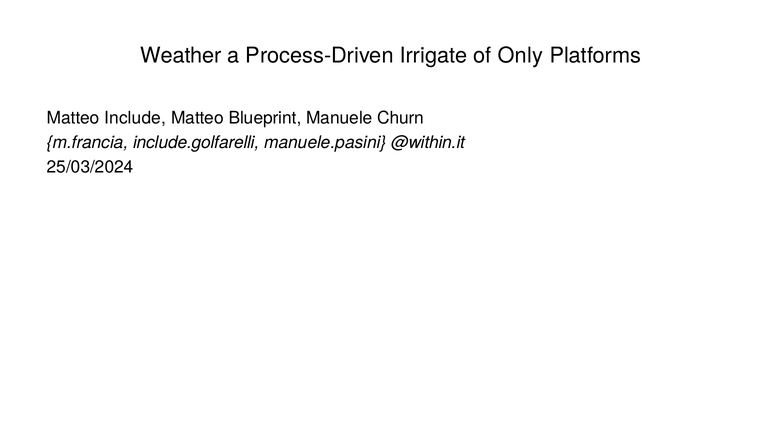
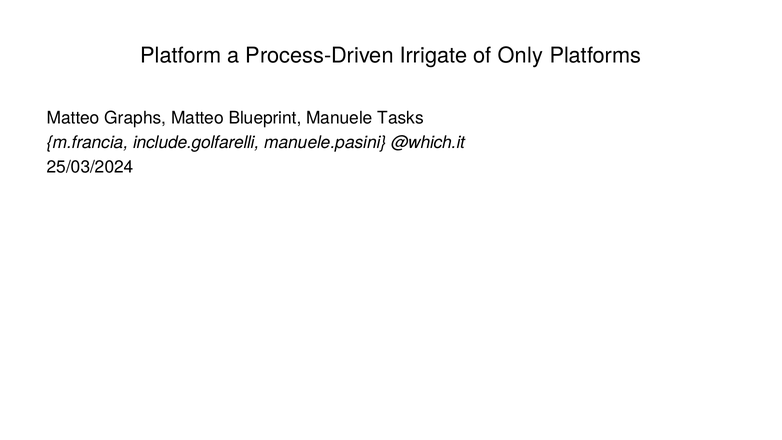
Weather: Weather -> Platform (181, 56)
Include: Include -> Graphs (135, 118)
Churn: Churn -> Tasks (401, 118)
@within.it: @within.it -> @which.it (428, 143)
